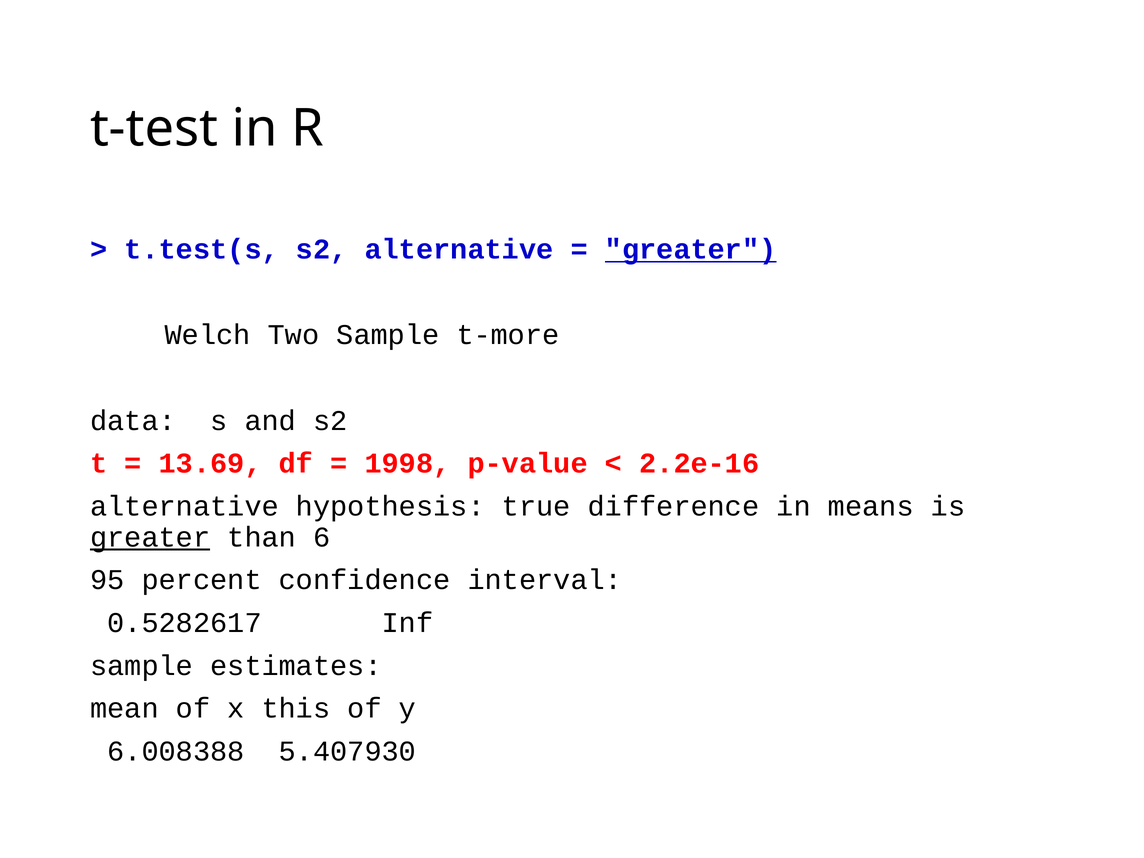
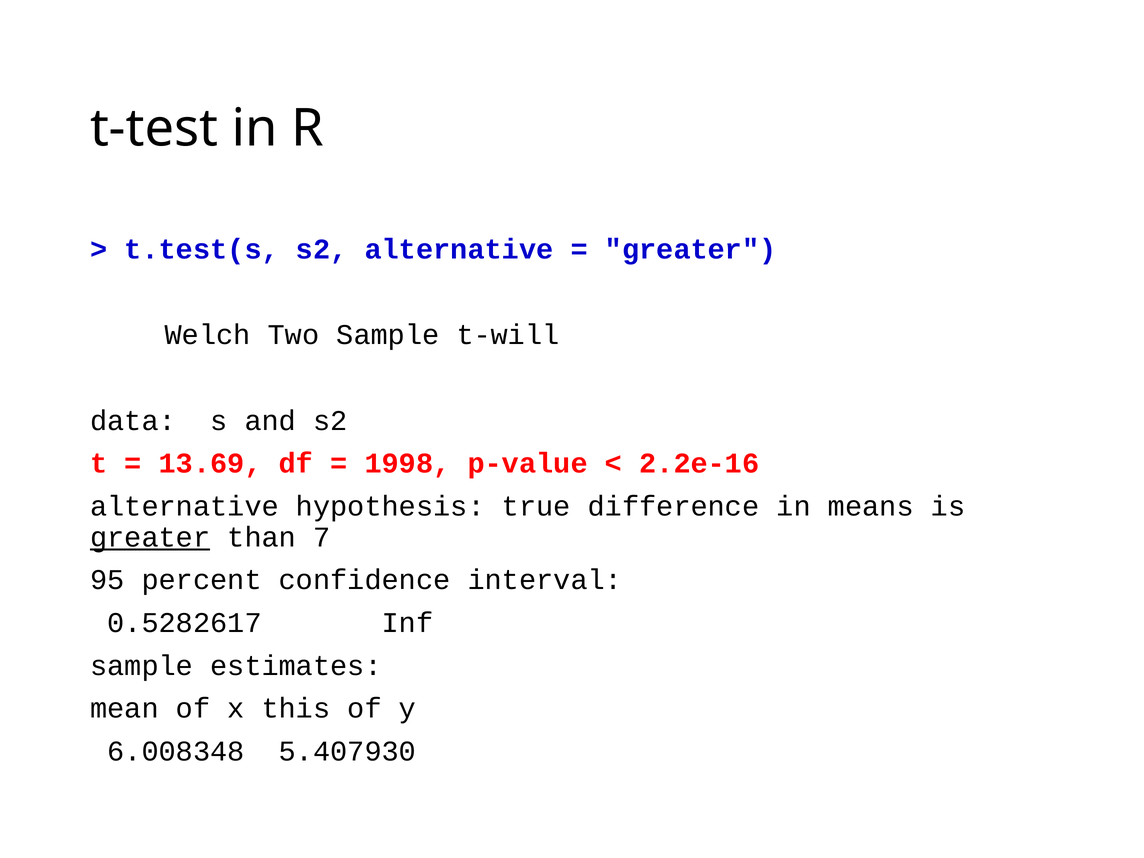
greater underline: present -> none (691, 249)
t-more: t-more -> t-will (508, 335)
6: 6 -> 7 (322, 537)
6.008388: 6.008388 -> 6.008348 (176, 751)
